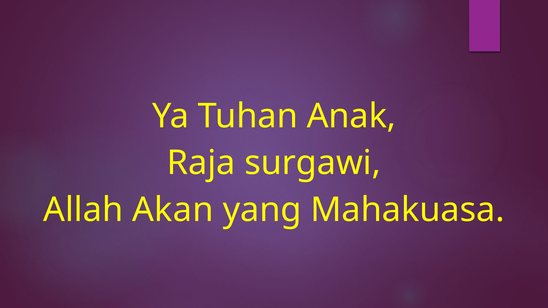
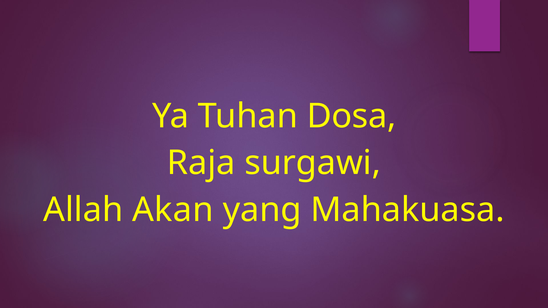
Anak: Anak -> Dosa (351, 116)
